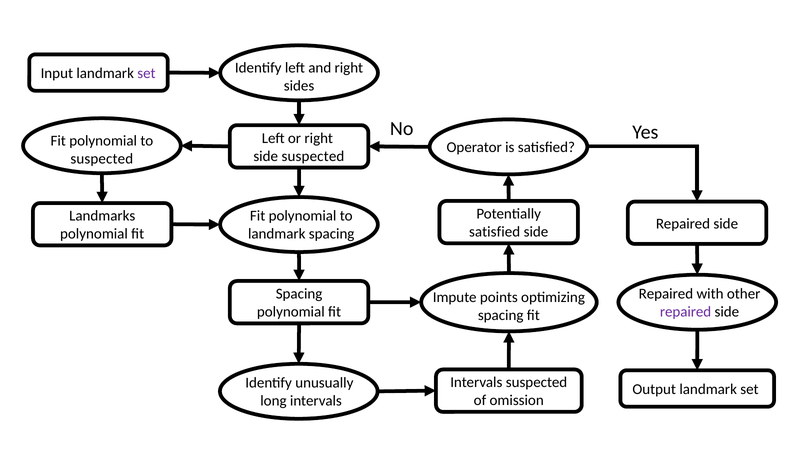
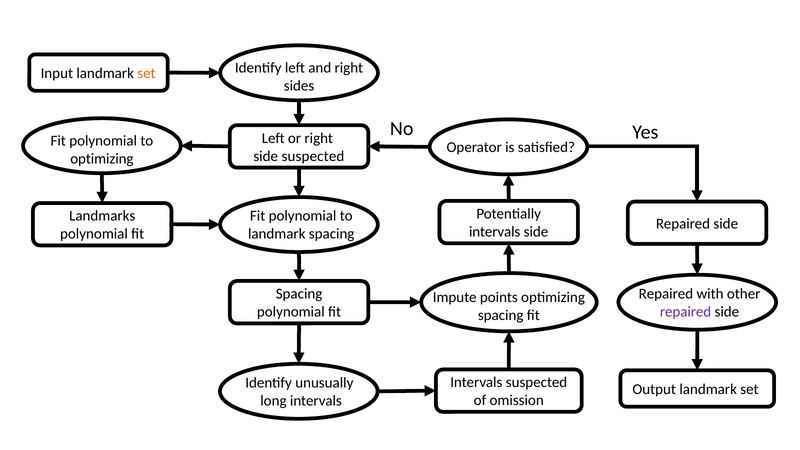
set colour: purple -> orange (146, 73)
suspected: suspected -> optimizing (102, 159)
satisfied: satisfied -> intervals (495, 232)
